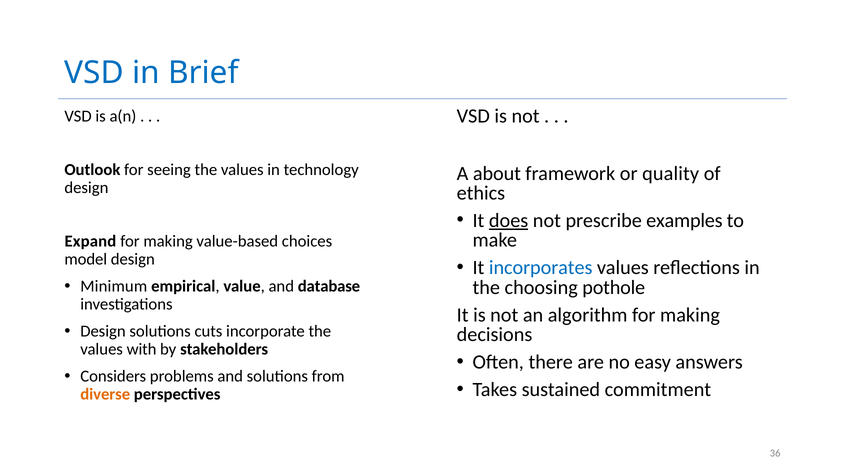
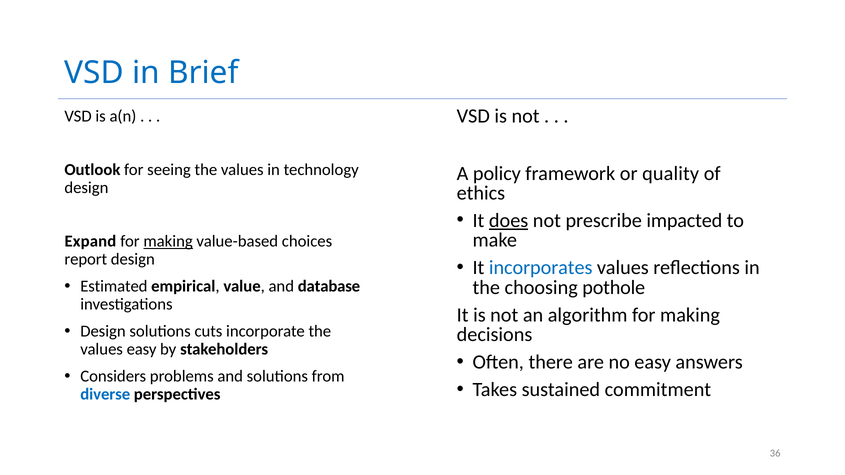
about: about -> policy (497, 174)
examples: examples -> impacted (684, 221)
making underline: none -> present (168, 242)
model: model -> report (86, 260)
Minimum: Minimum -> Estimated (114, 287)
values with: with -> easy (142, 350)
diverse colour: orange -> blue (105, 394)
